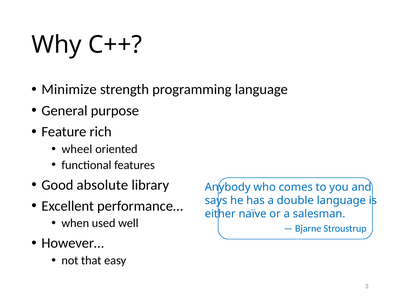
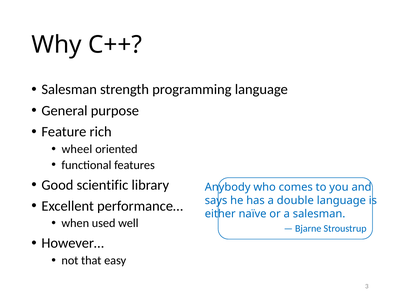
Minimize: Minimize -> Salesman (69, 90)
absolute: absolute -> scientific (102, 185)
